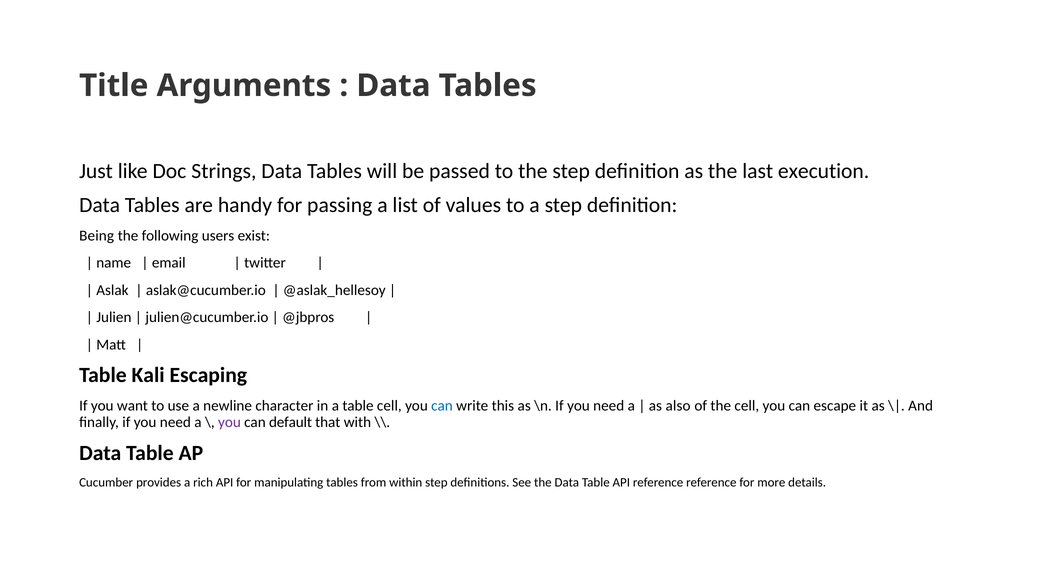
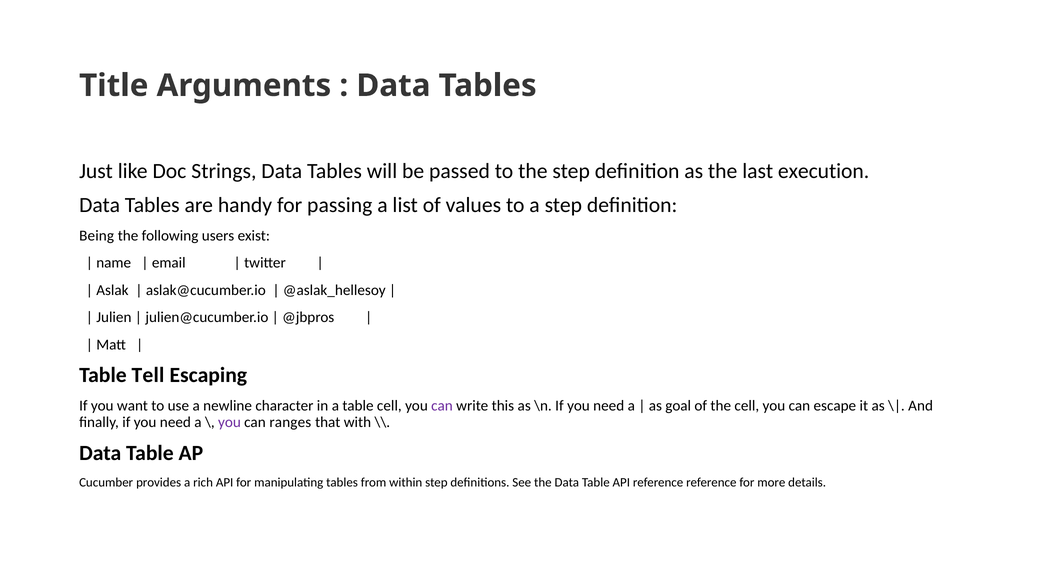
Kali: Kali -> Tell (148, 375)
can colour: blue -> purple (442, 406)
also: also -> goal (678, 406)
default: default -> ranges (290, 422)
